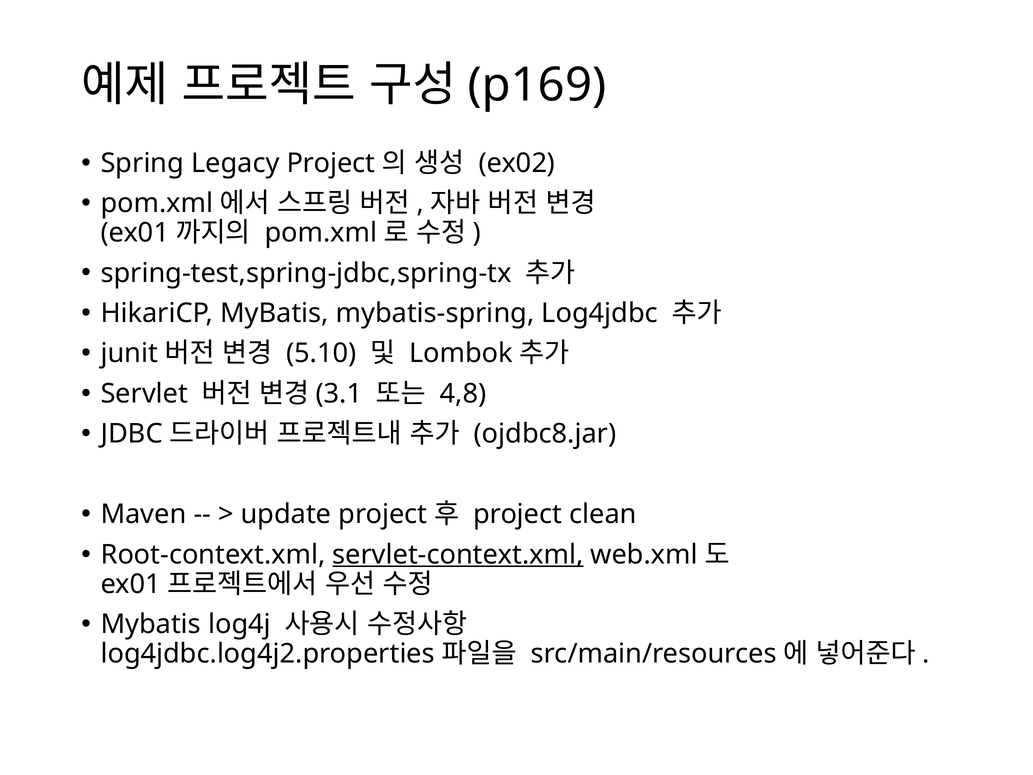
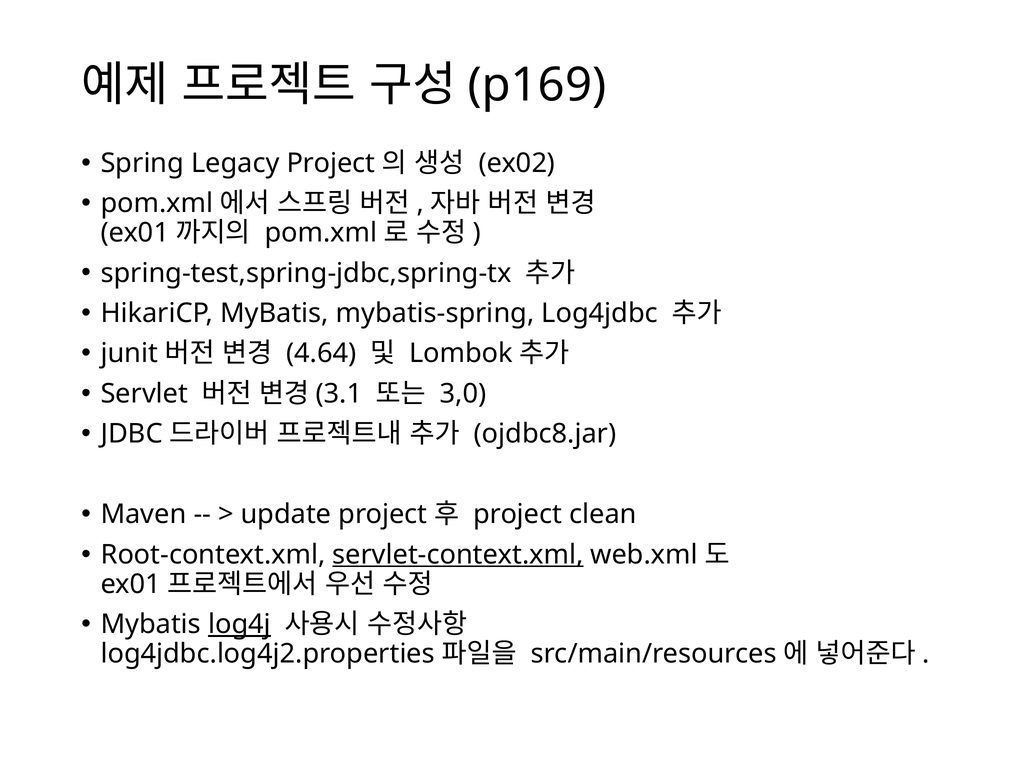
5.10: 5.10 -> 4.64 (321, 353)
4,8: 4,8 -> 3,0 (463, 394)
log4j underline: none -> present (239, 624)
